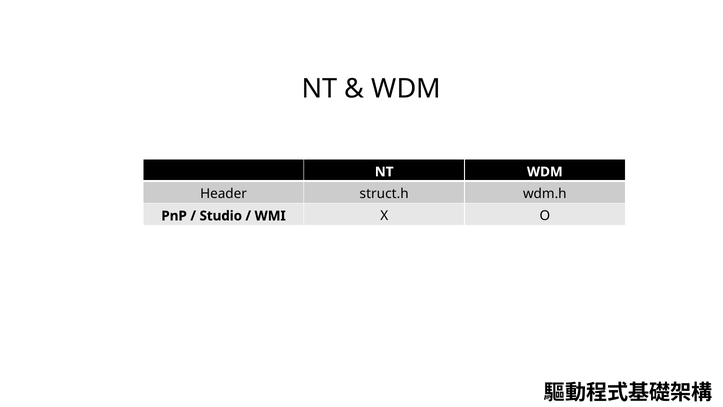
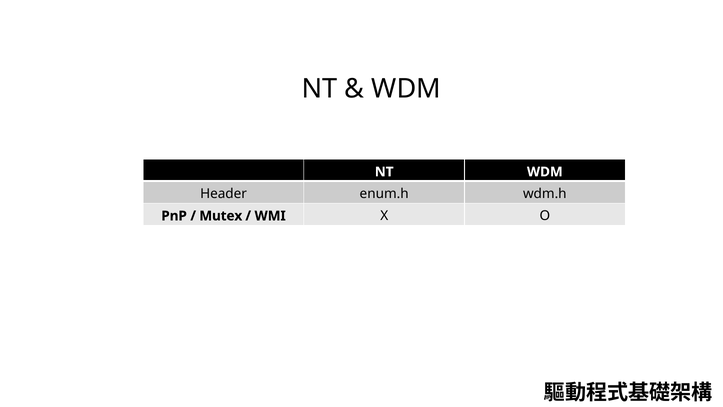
struct.h: struct.h -> enum.h (384, 194)
Studio: Studio -> Mutex (221, 216)
